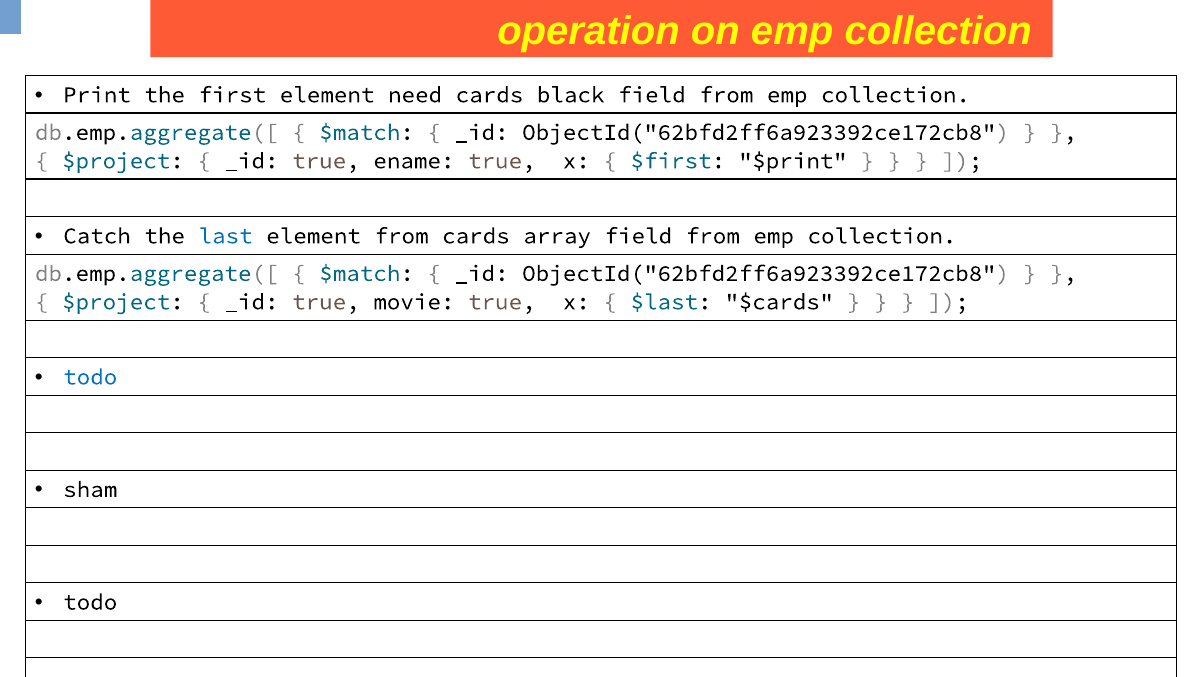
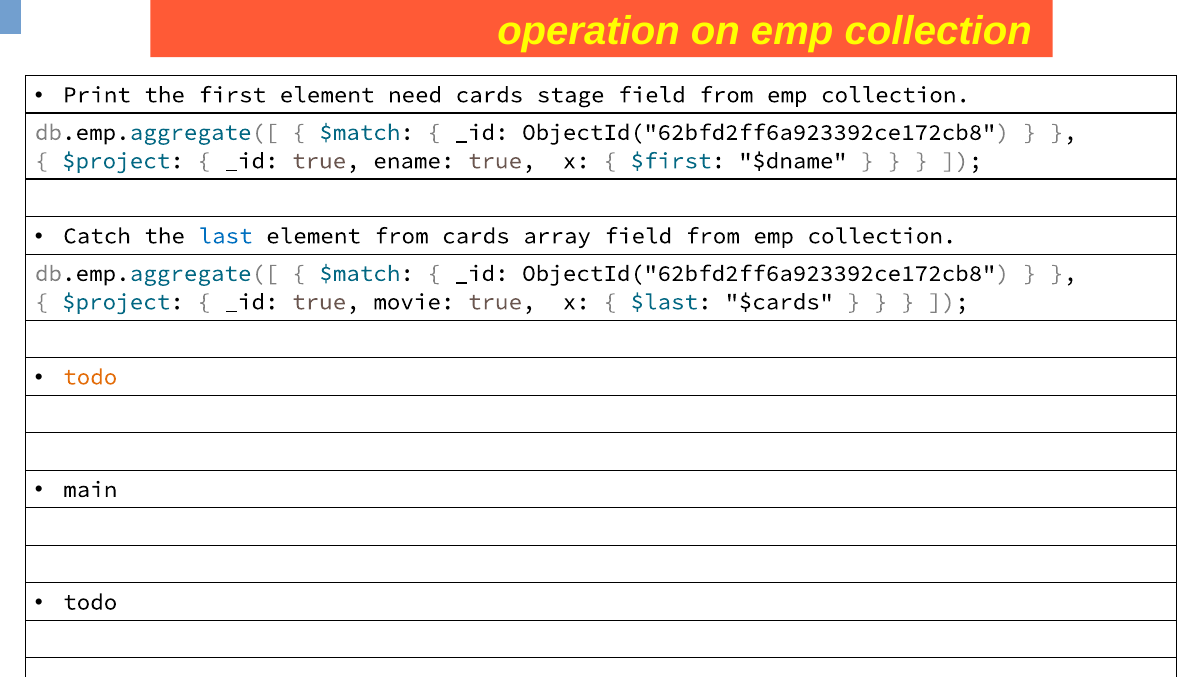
black: black -> stage (571, 95)
$print: $print -> $dname (793, 161)
todo colour: blue -> orange (90, 377)
sham: sham -> main (90, 489)
